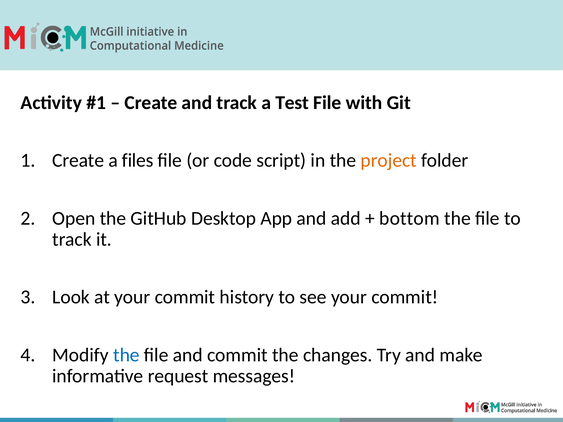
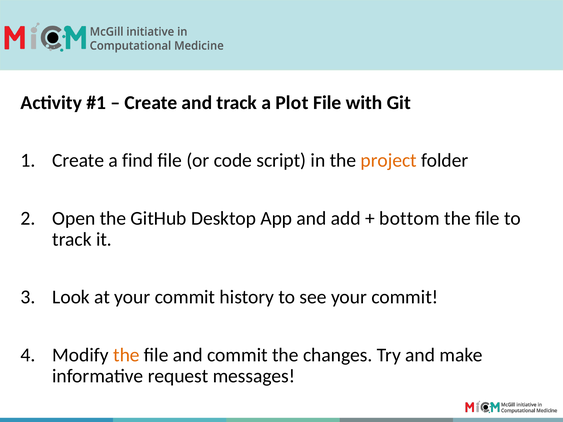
Test: Test -> Plot (292, 103)
files: files -> find (138, 161)
the colour: blue -> orange (126, 355)
